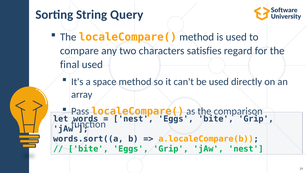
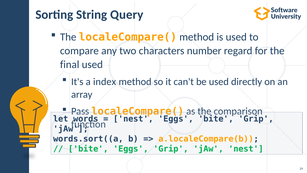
satisfies: satisfies -> number (204, 51)
space: space -> index (105, 82)
